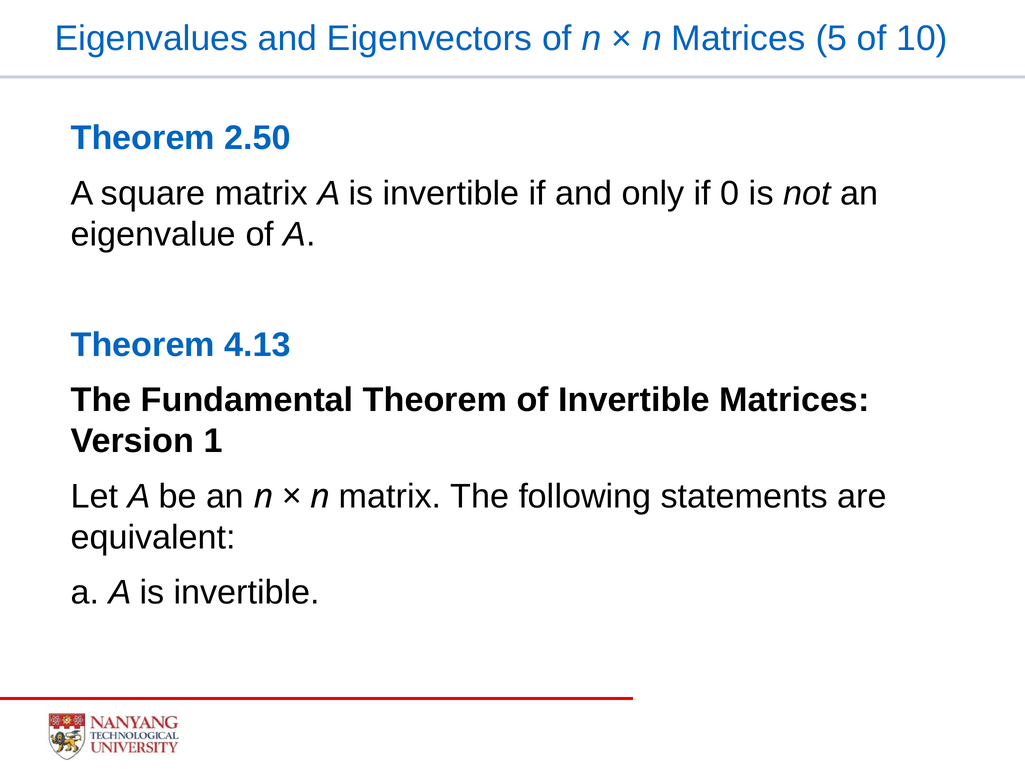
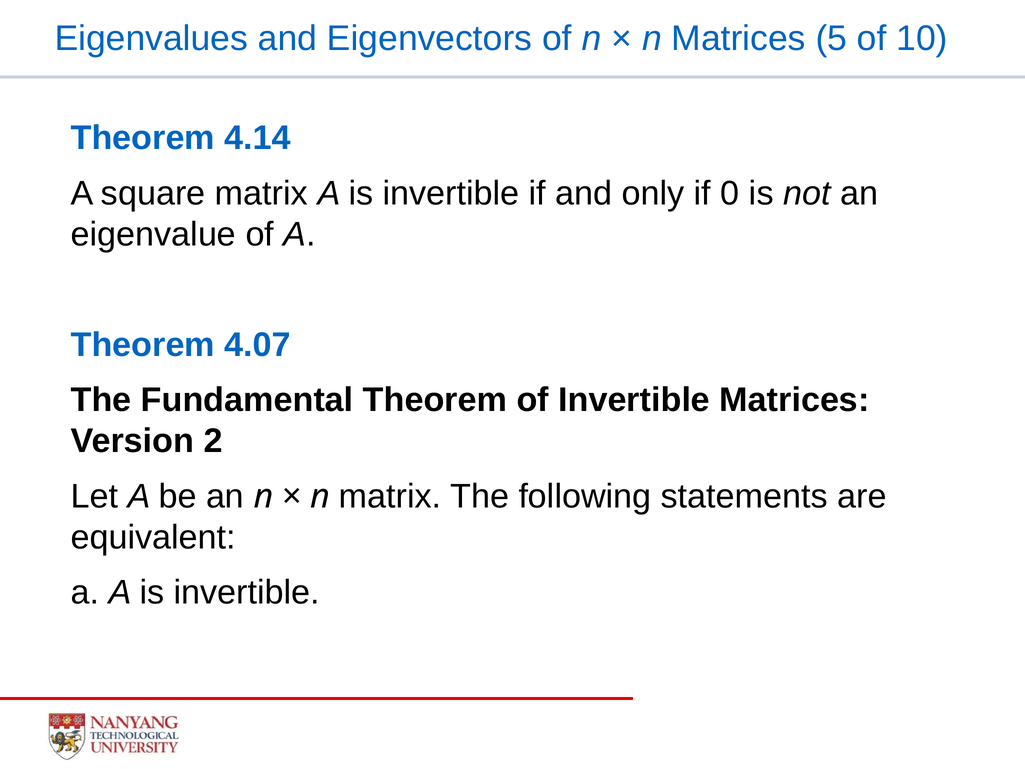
2.50: 2.50 -> 4.14 (258, 138)
4.13: 4.13 -> 4.07 (258, 345)
1: 1 -> 2 (213, 441)
